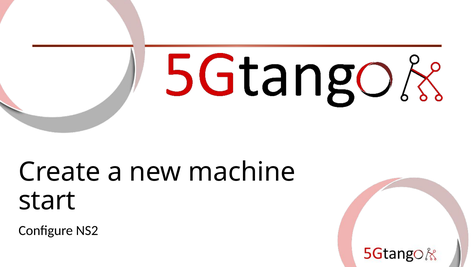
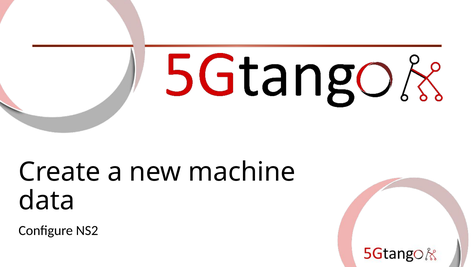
start: start -> data (47, 200)
